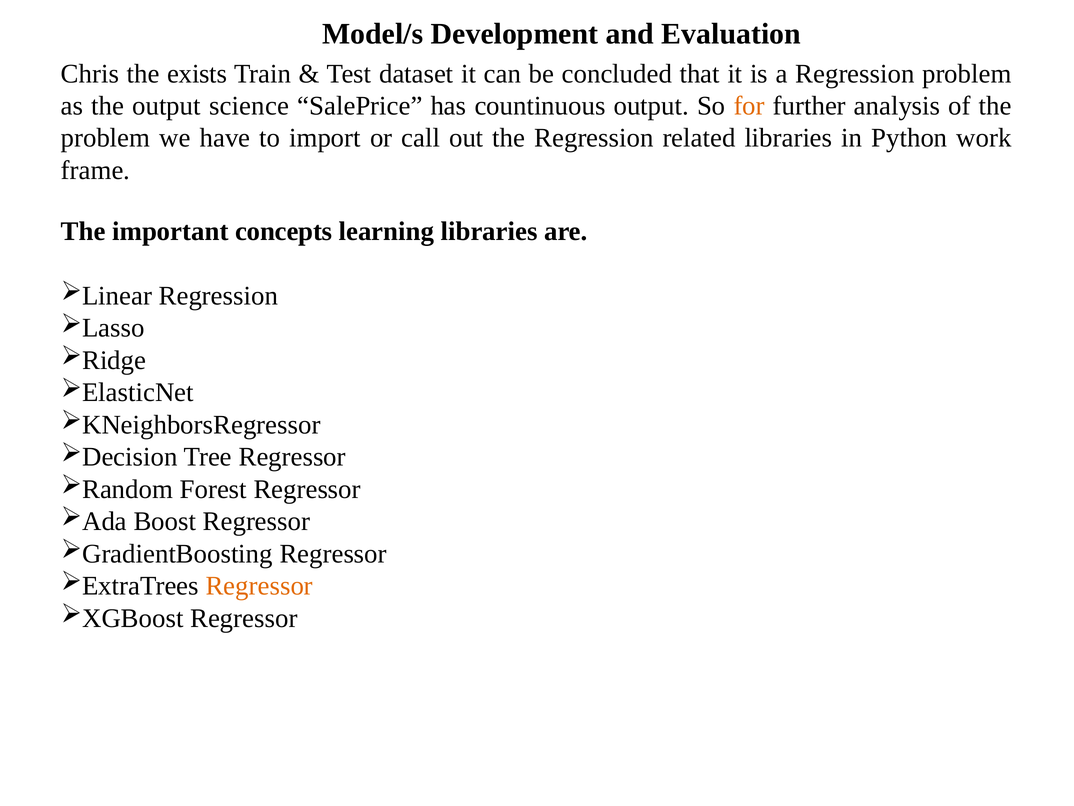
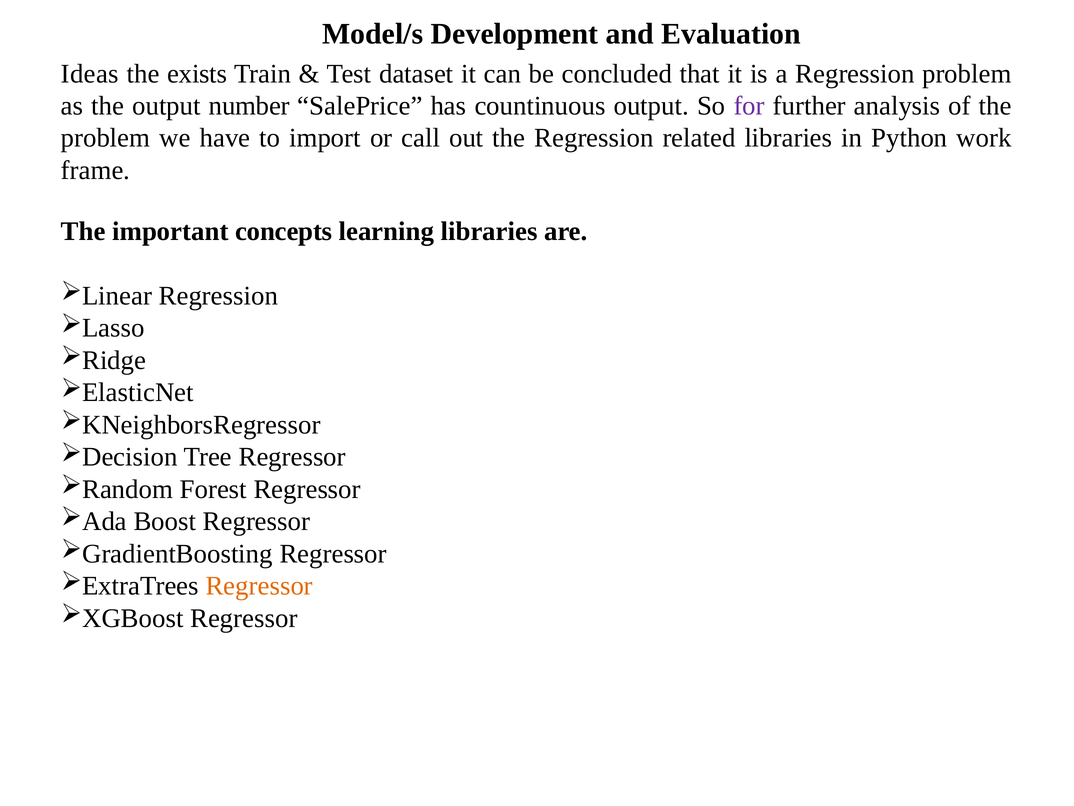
Chris: Chris -> Ideas (90, 74)
science: science -> number (249, 106)
for colour: orange -> purple (749, 106)
